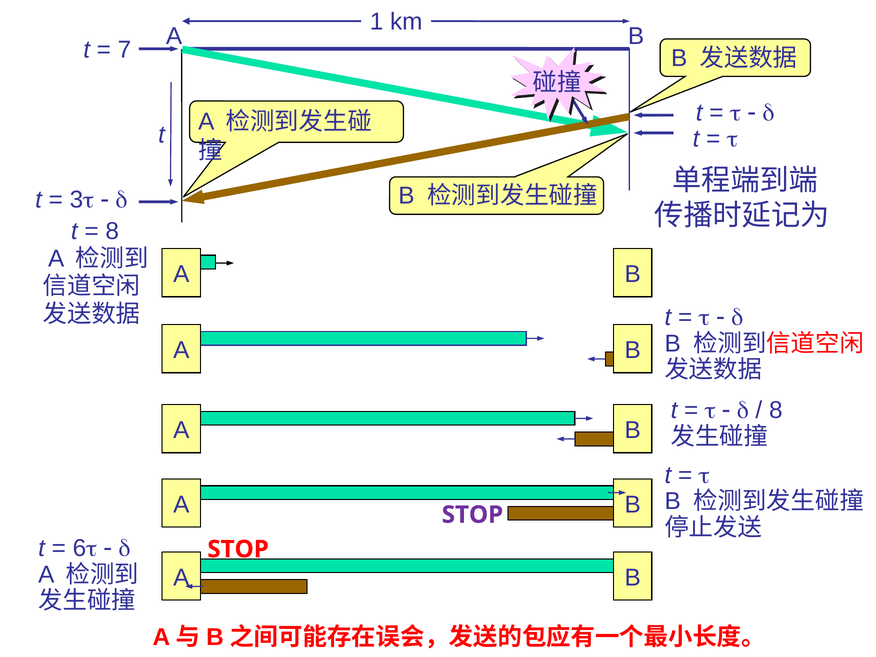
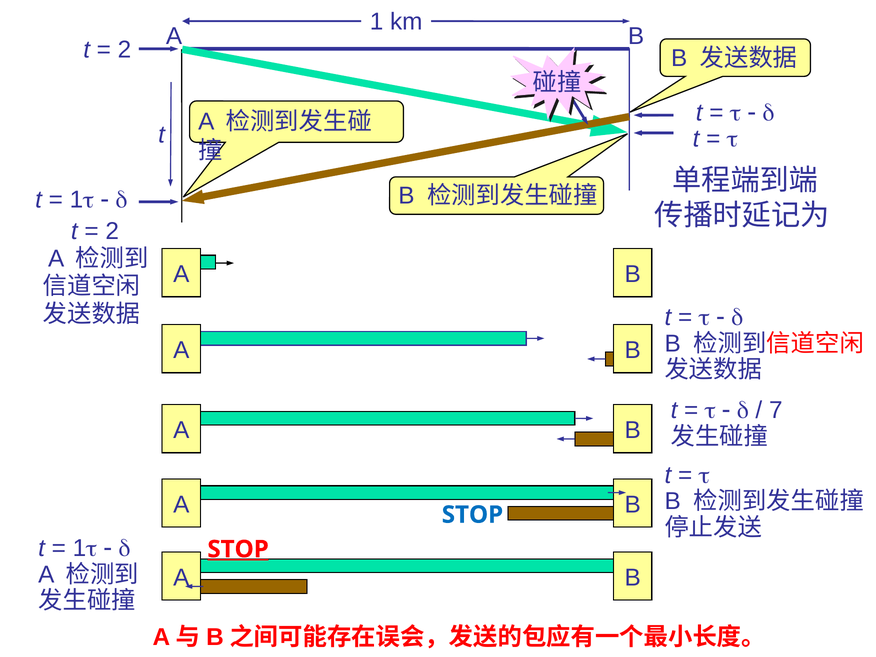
7: 7 -> 2 (124, 50)
3: 3 -> 1 (76, 200)
8: 8 -> 2 (112, 231)
8: 8 -> 7 (776, 410)
STOP colour: purple -> blue (472, 515)
6: 6 -> 1 (79, 548)
STOP underline: none -> present (238, 549)
